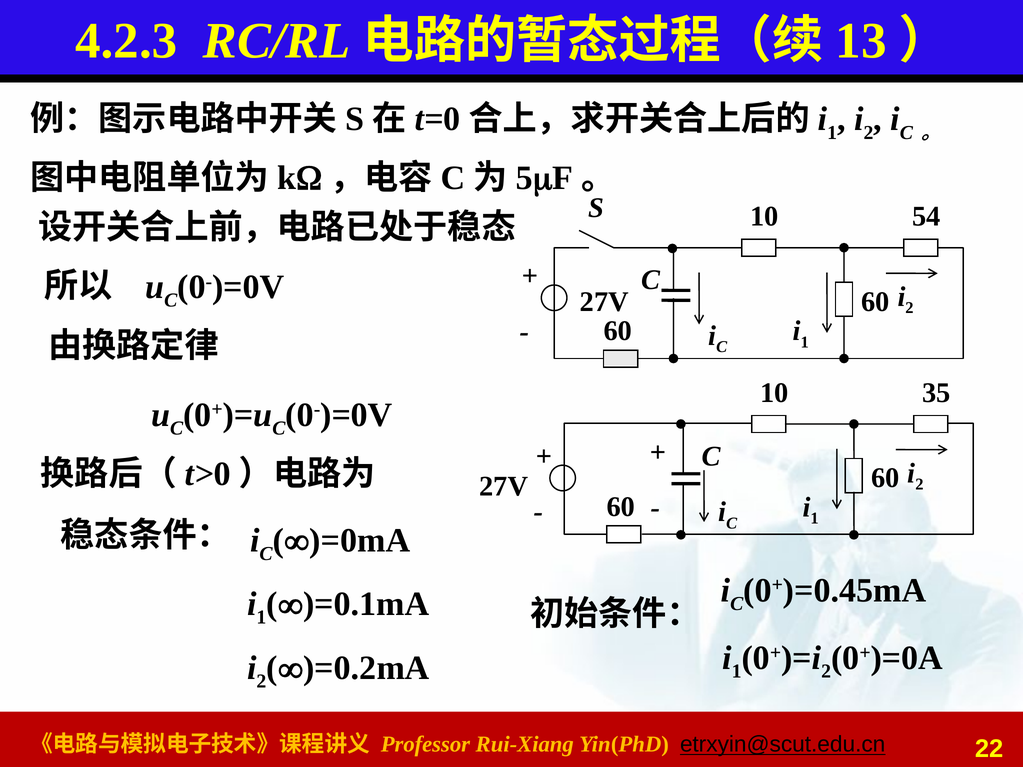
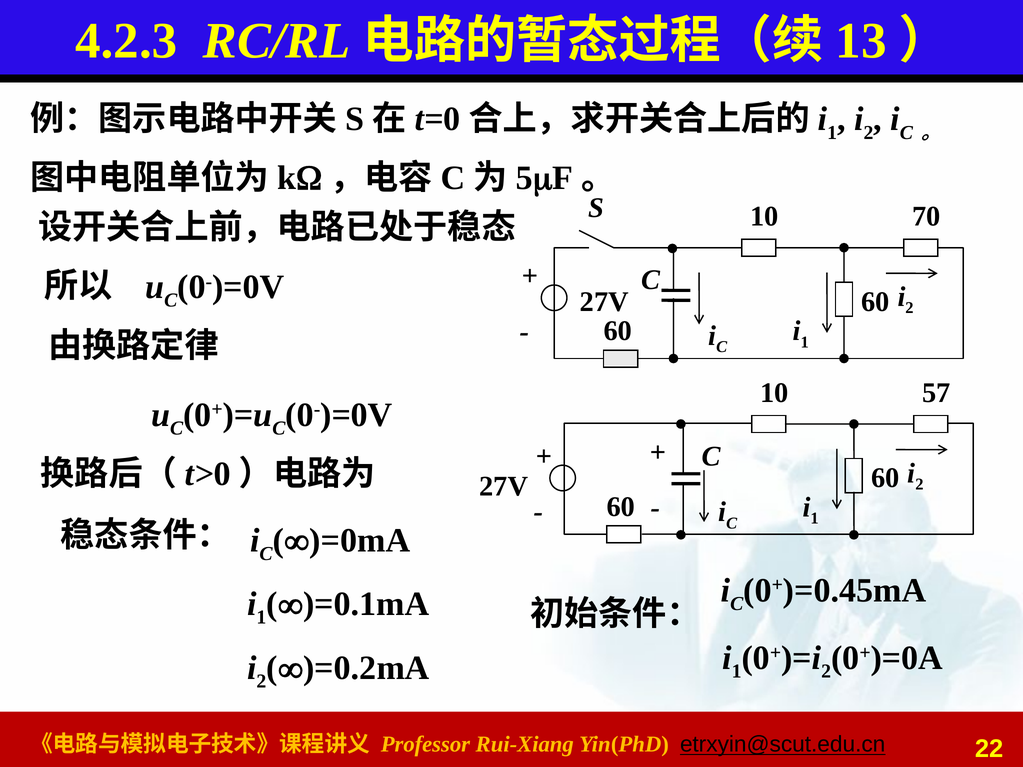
54: 54 -> 70 (926, 216)
35: 35 -> 57 (936, 393)
